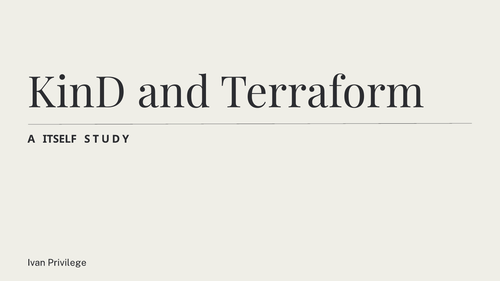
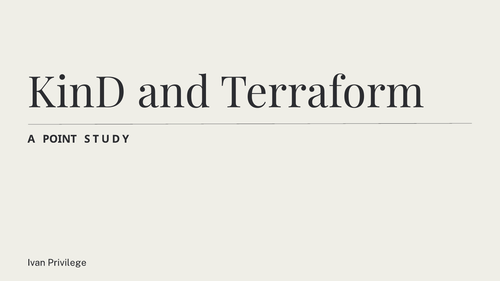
ITSELF: ITSELF -> POINT (60, 139)
